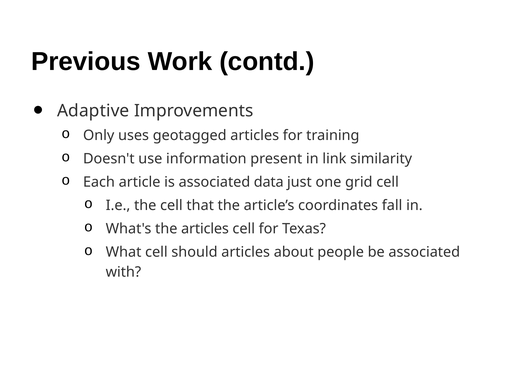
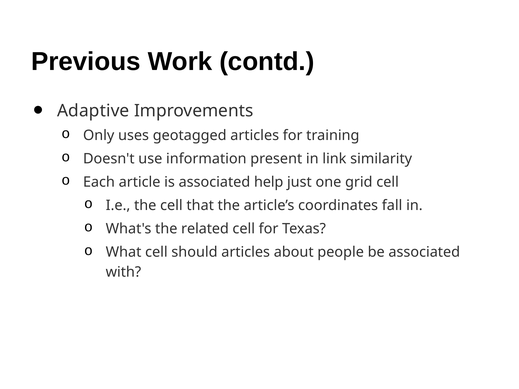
data: data -> help (269, 182)
the articles: articles -> related (205, 229)
